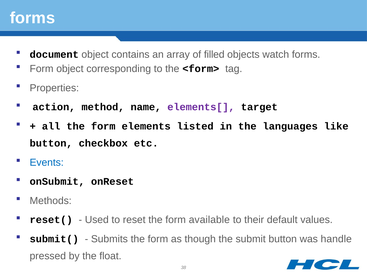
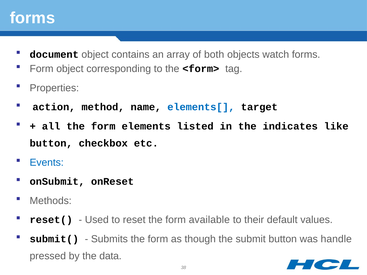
filled: filled -> both (214, 55)
elements[ colour: purple -> blue (201, 107)
languages: languages -> indicates (290, 126)
float: float -> data (111, 256)
